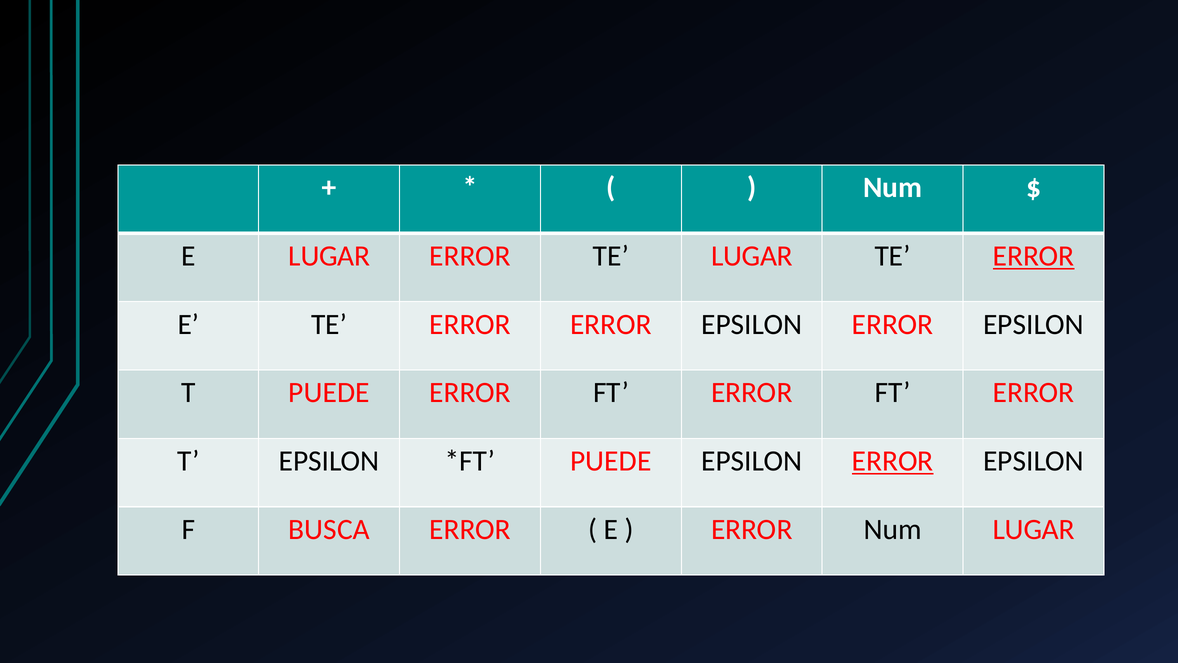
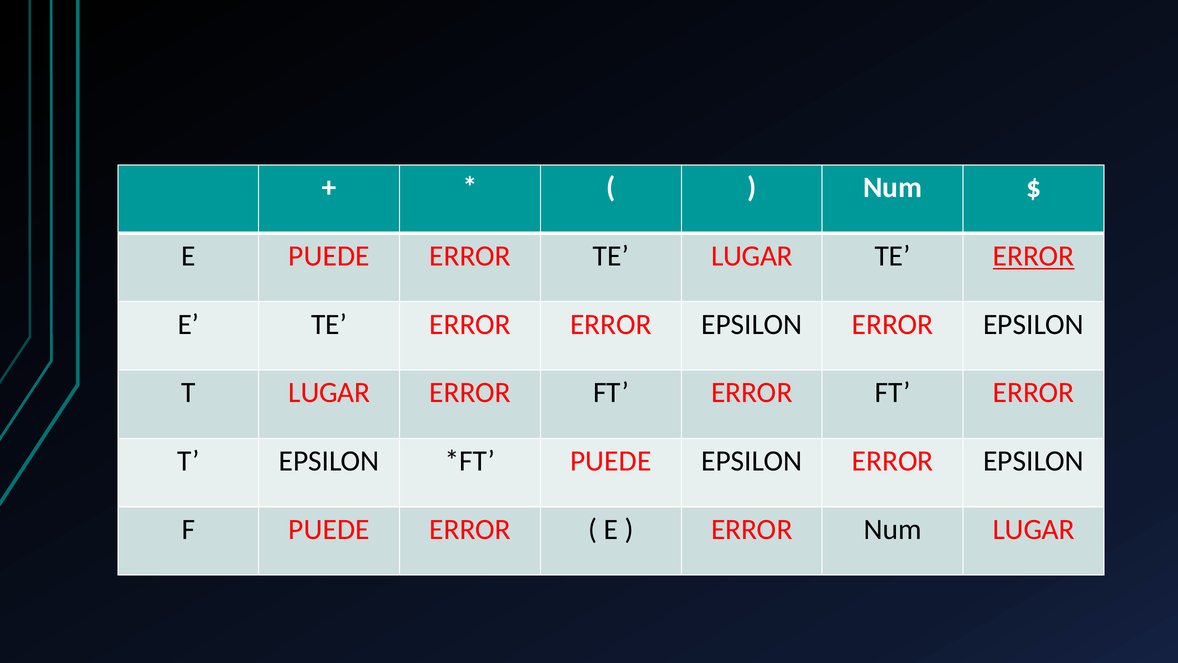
E LUGAR: LUGAR -> PUEDE (329, 256)
T PUEDE: PUEDE -> LUGAR (329, 393)
ERROR underline: present -> none (893, 461)
F BUSCA: BUSCA -> PUEDE (329, 529)
